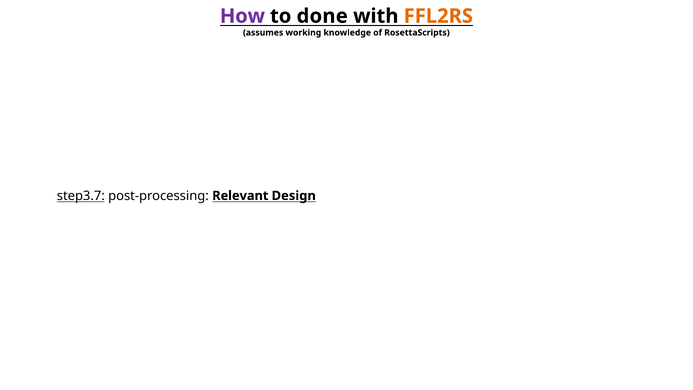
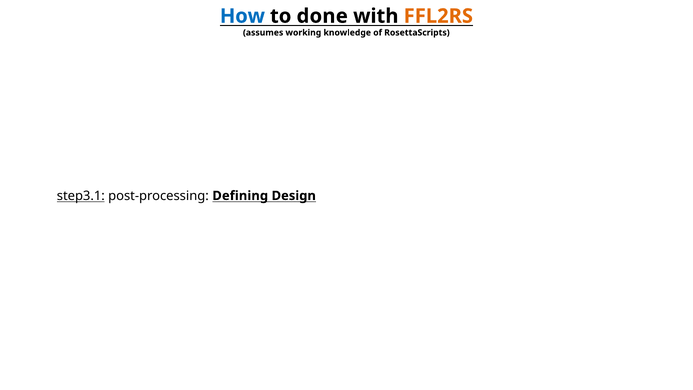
How colour: purple -> blue (242, 16)
step3.7: step3.7 -> step3.1 (81, 196)
Relevant: Relevant -> Defining (240, 196)
